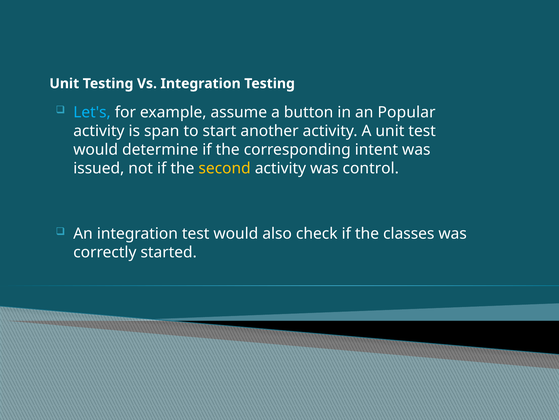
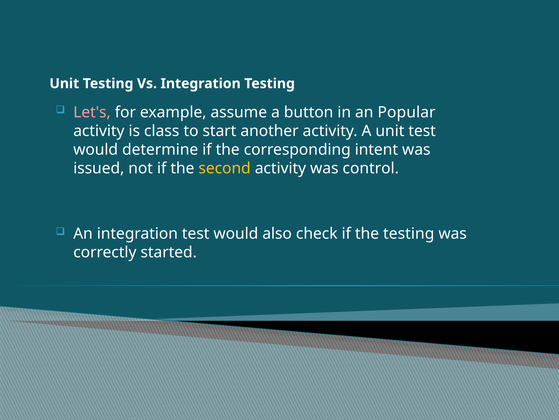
Let's colour: light blue -> pink (92, 112)
span: span -> class (162, 131)
the classes: classes -> testing (409, 233)
